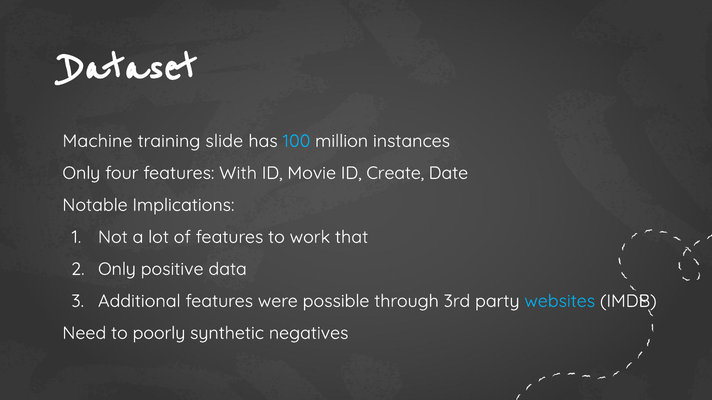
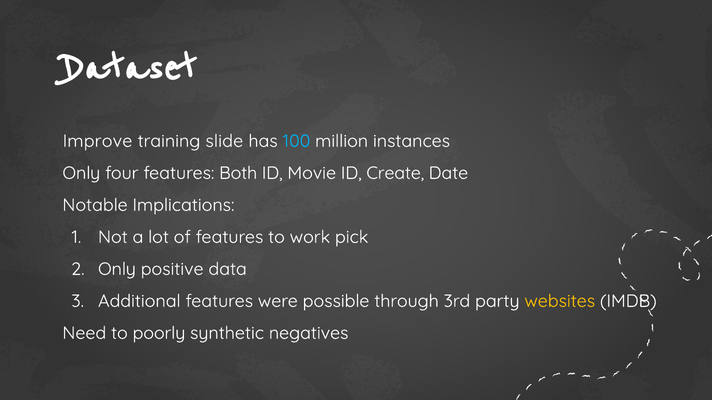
Machine: Machine -> Improve (98, 141)
With: With -> Both (238, 173)
that: that -> pick (352, 237)
websites colour: light blue -> yellow (560, 301)
